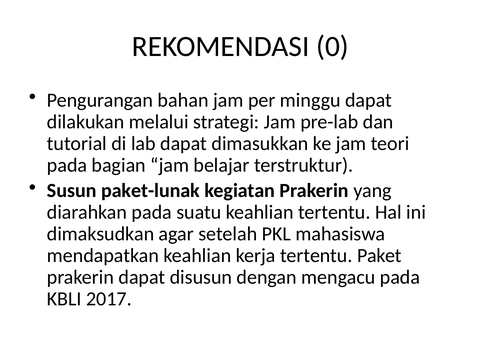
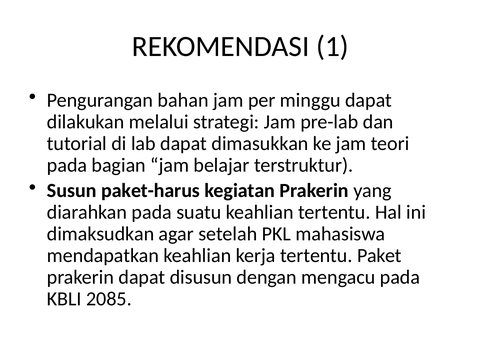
0: 0 -> 1 (333, 47)
paket-lunak: paket-lunak -> paket-harus (151, 190)
2017: 2017 -> 2085 (109, 299)
